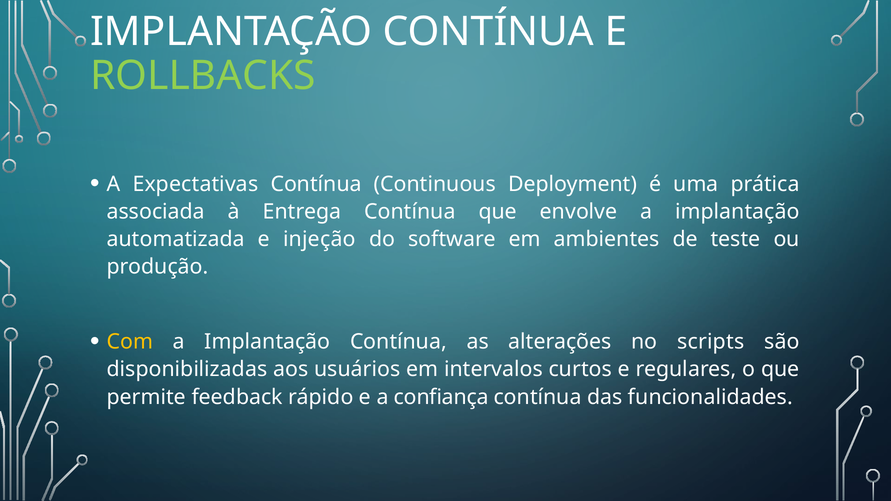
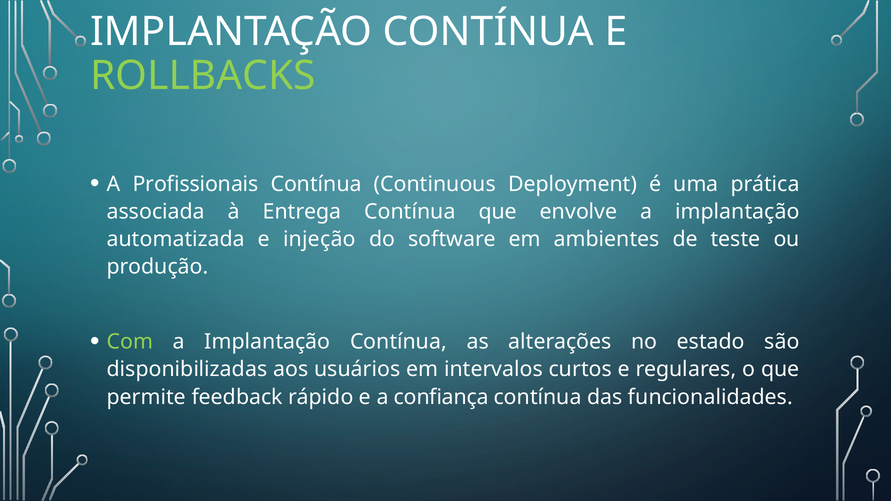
Expectativas: Expectativas -> Profissionais (196, 184)
Com colour: yellow -> light green (130, 342)
scripts: scripts -> estado (711, 342)
